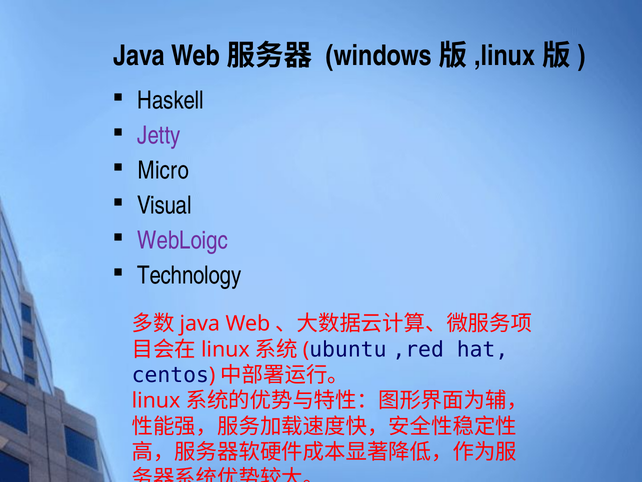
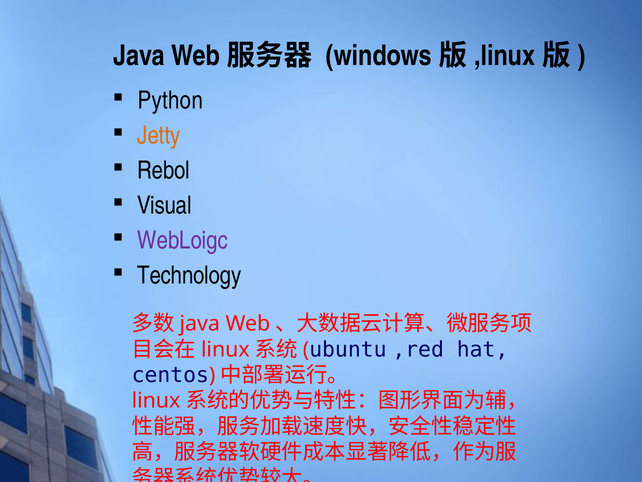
Haskell: Haskell -> Python (170, 100)
Jetty colour: purple -> orange (159, 135)
Micro: Micro -> Rebol (164, 170)
